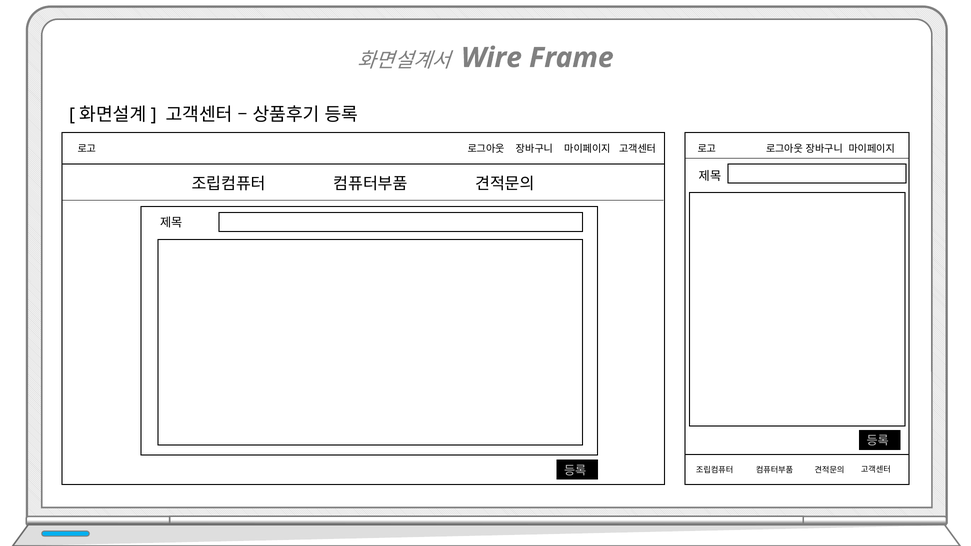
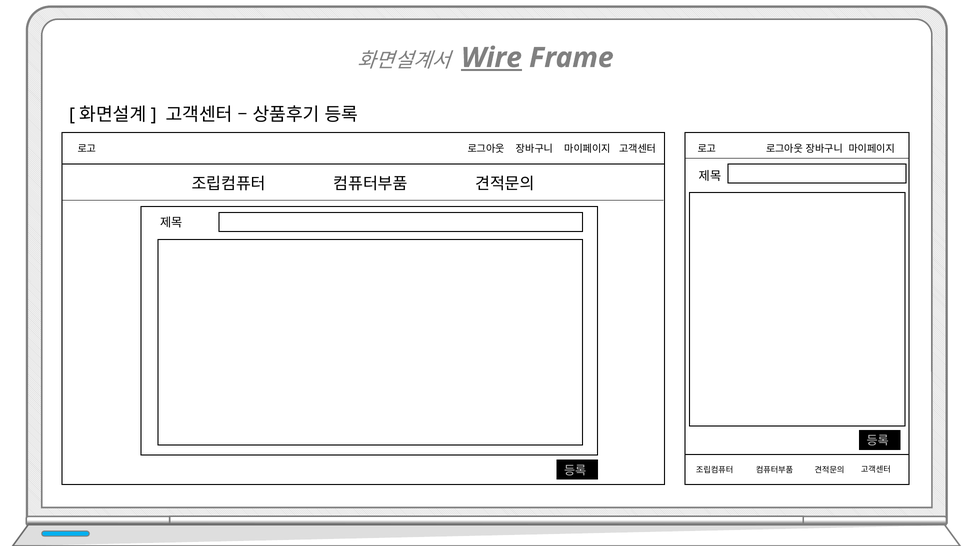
Wire underline: none -> present (491, 58)
